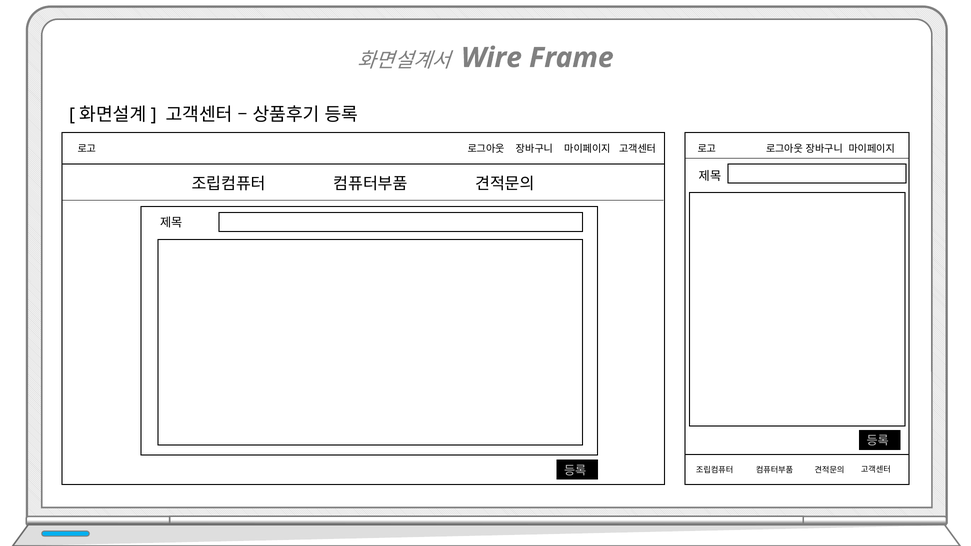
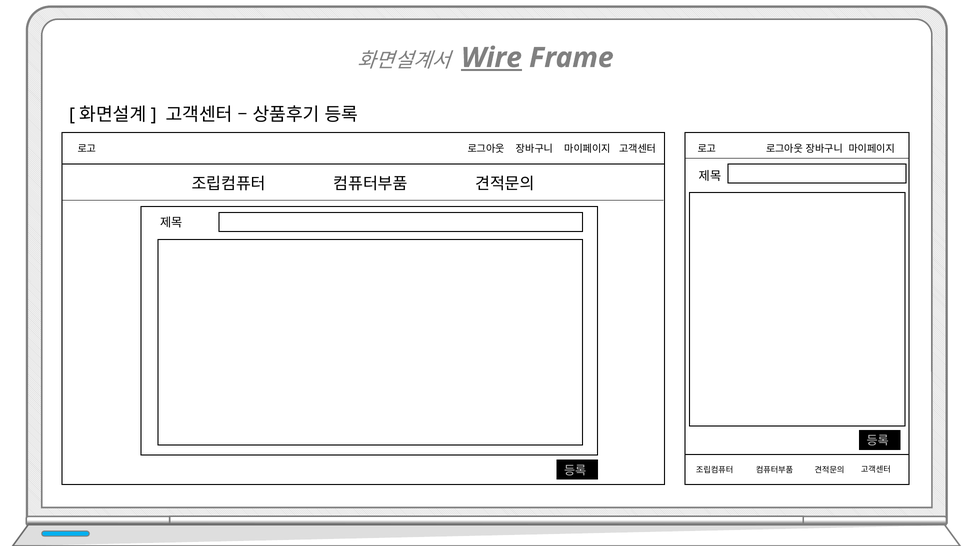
Wire underline: none -> present (491, 58)
